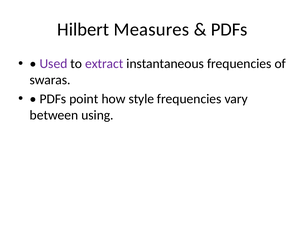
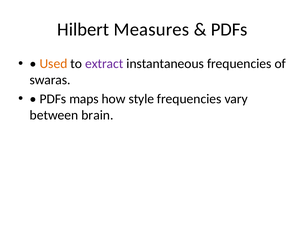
Used colour: purple -> orange (53, 64)
point: point -> maps (84, 99)
using: using -> brain (97, 116)
